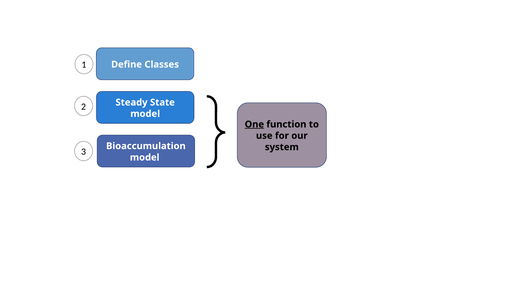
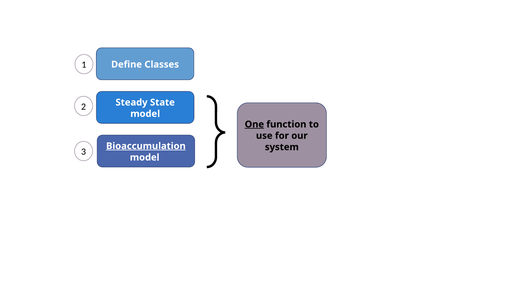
Bioaccumulation underline: none -> present (146, 146)
